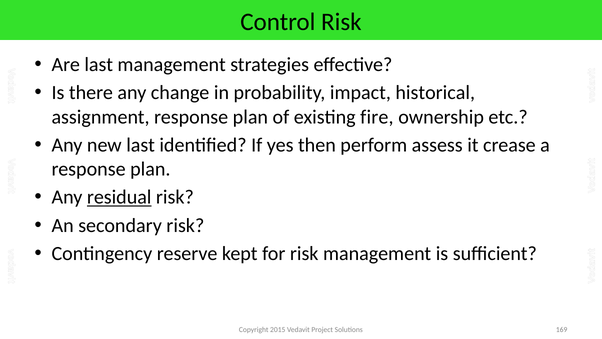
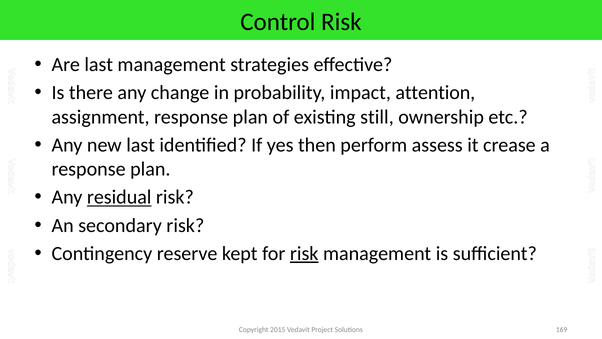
historical: historical -> attention (435, 93)
fire: fire -> still (377, 117)
risk underline: none -> present (304, 253)
